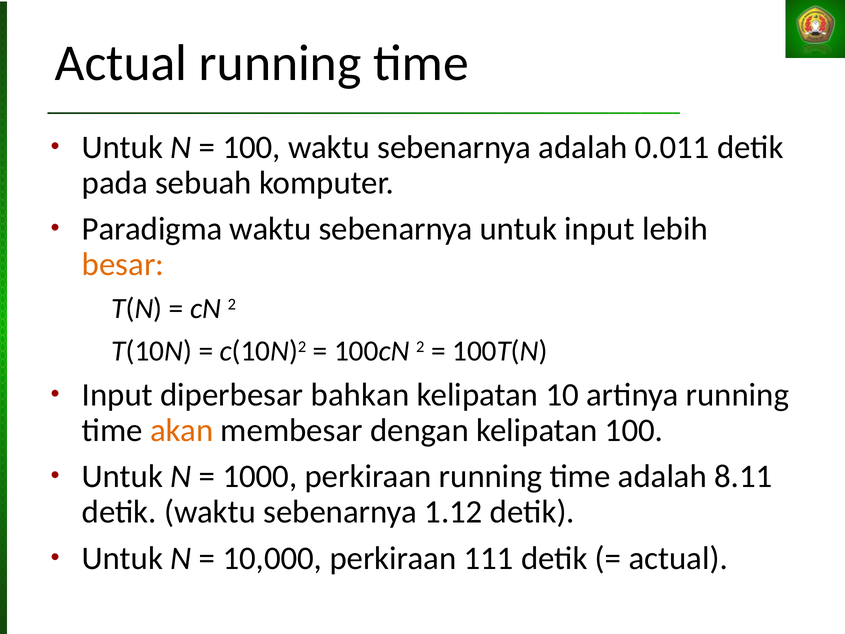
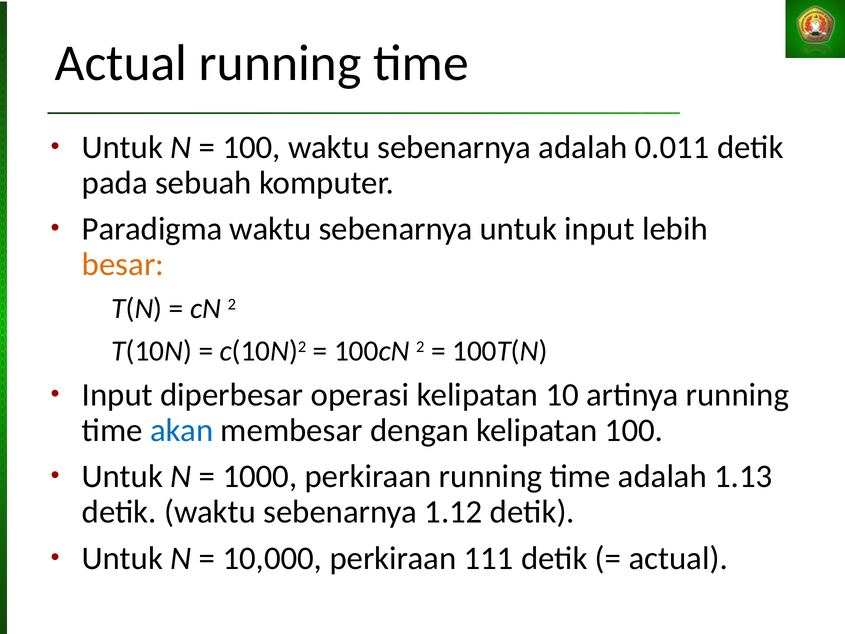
bahkan: bahkan -> operasi (360, 395)
akan colour: orange -> blue (182, 430)
8.11: 8.11 -> 1.13 (743, 476)
